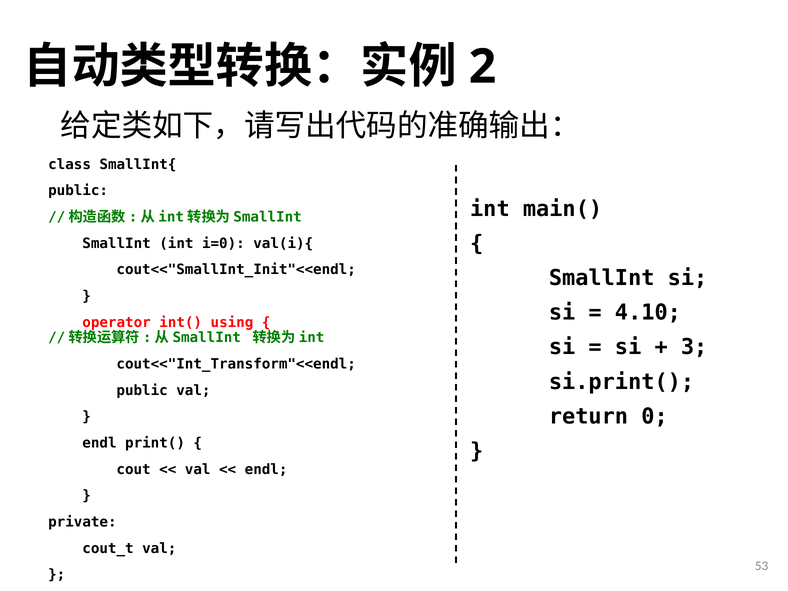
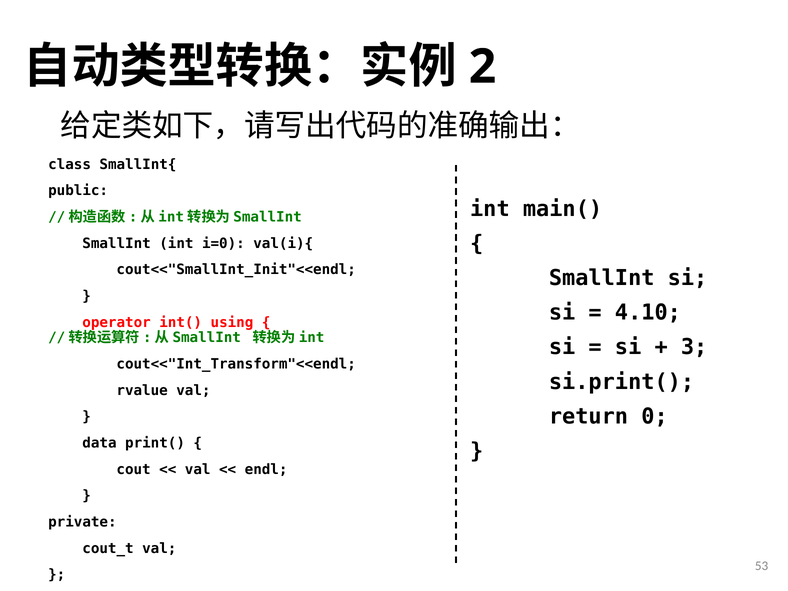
public: public -> rvalue (142, 390)
endl: endl -> data (99, 443)
